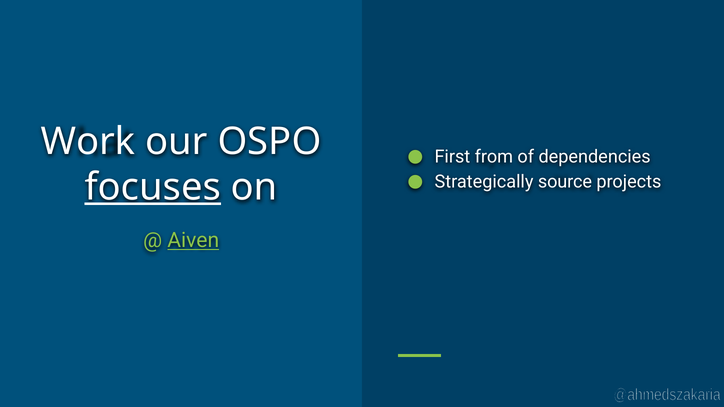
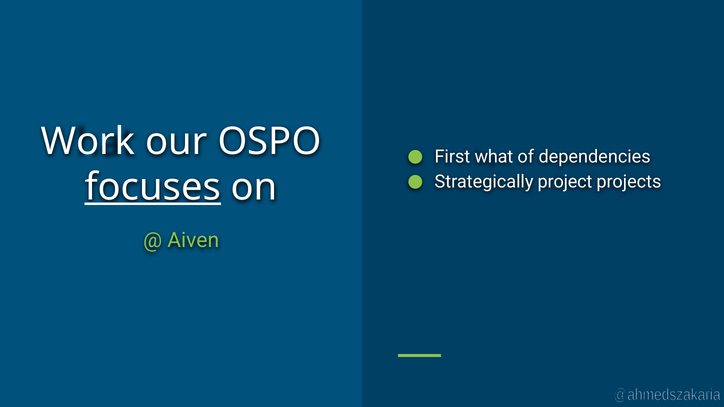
from: from -> what (494, 157)
source: source -> project (565, 182)
Aiven underline: present -> none (193, 241)
